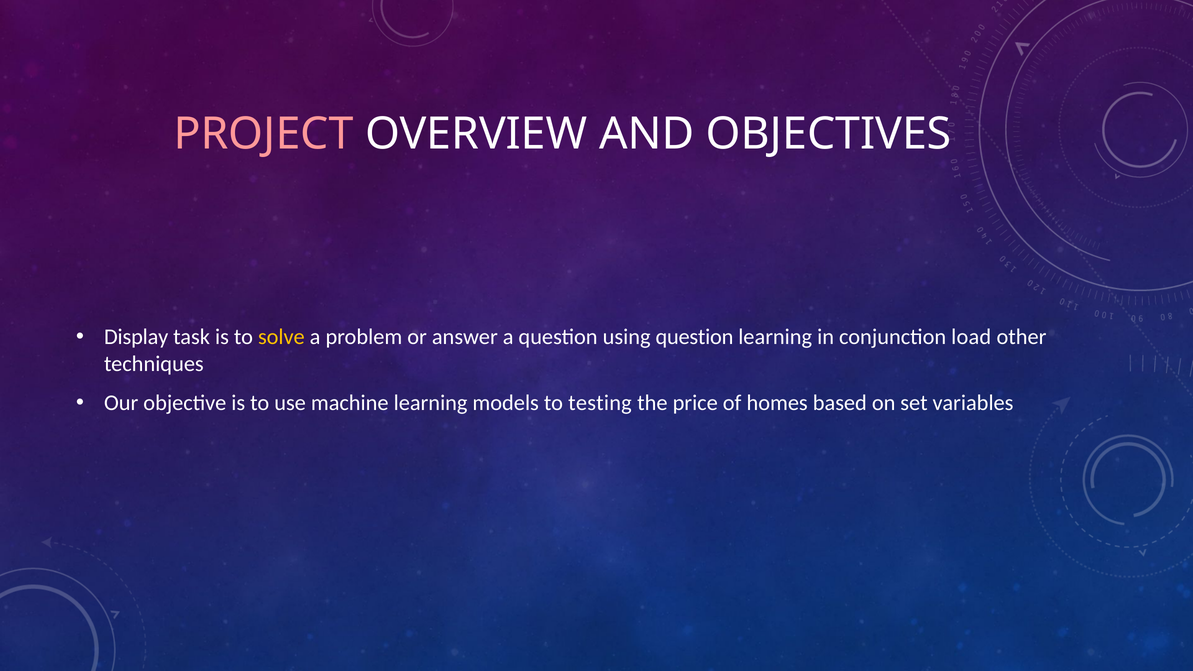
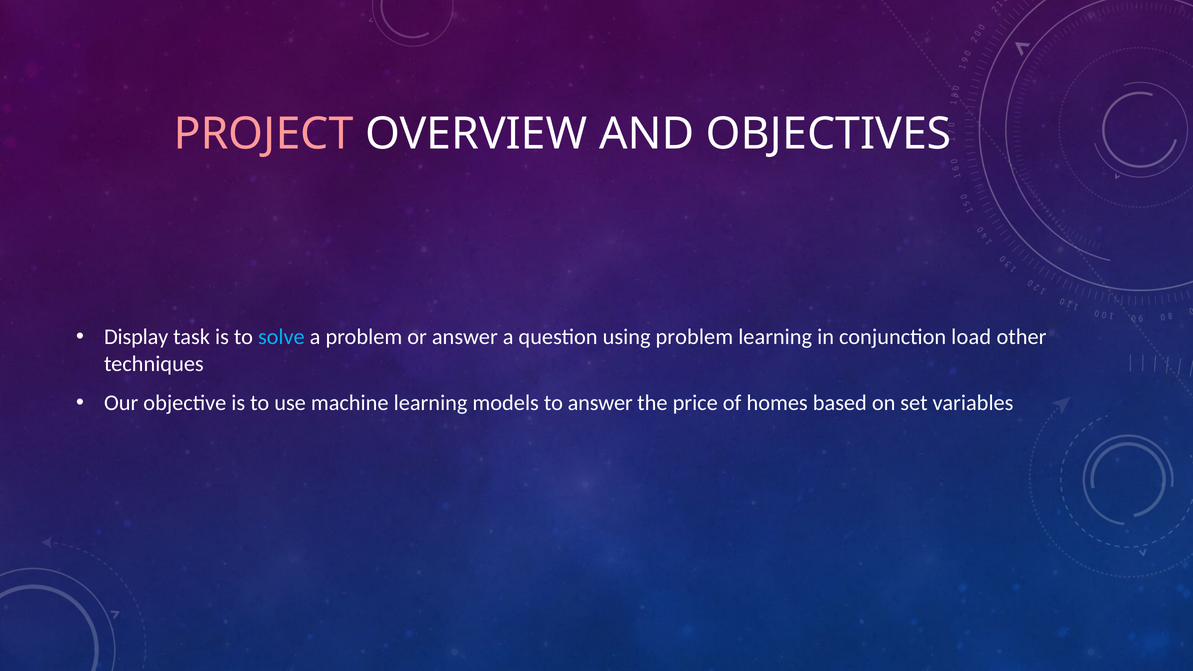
solve colour: yellow -> light blue (281, 337)
using question: question -> problem (694, 337)
to testing: testing -> answer (600, 403)
